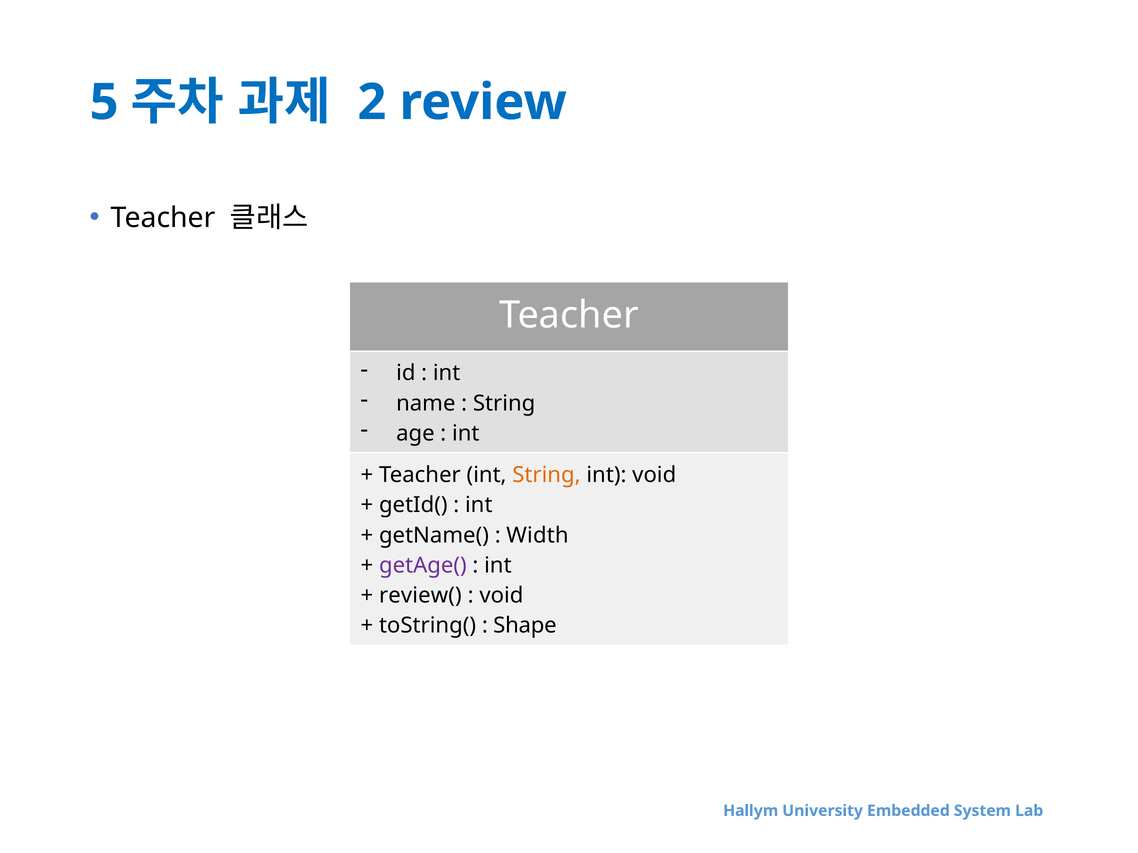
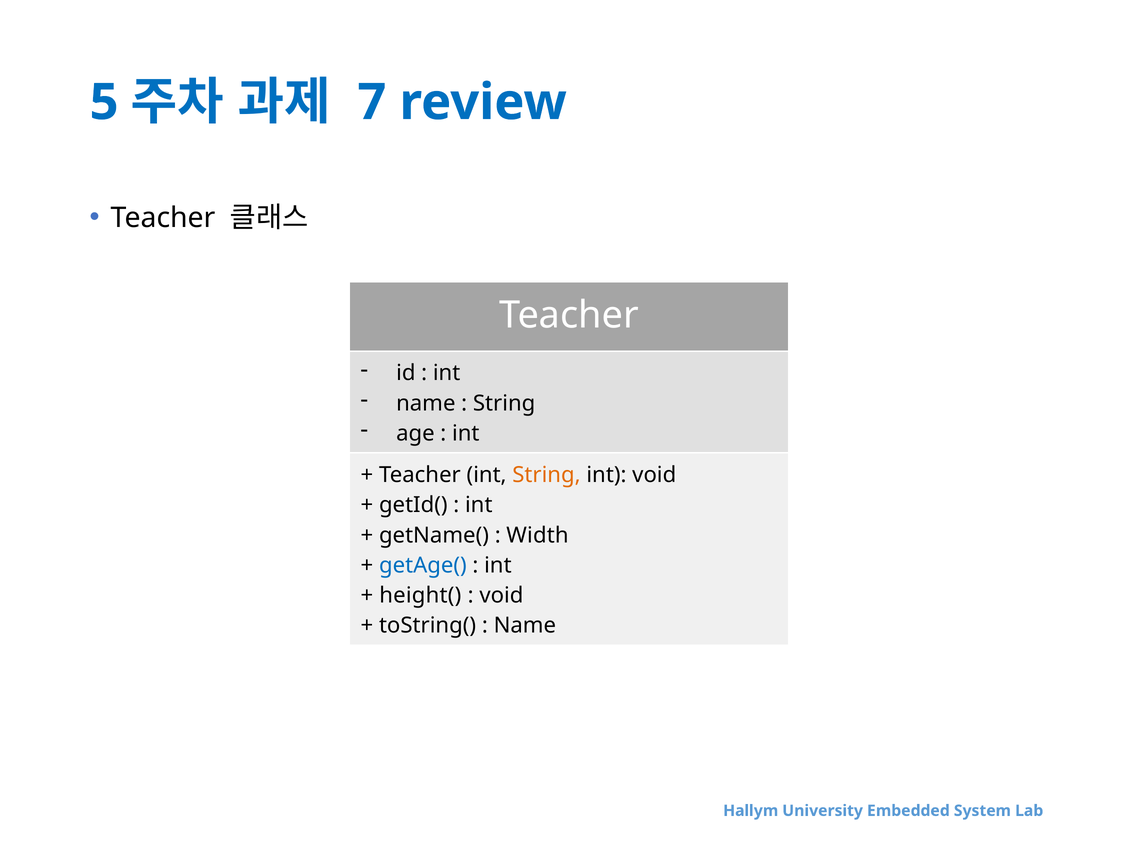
2: 2 -> 7 (372, 102)
getAge( colour: purple -> blue (423, 566)
review(: review( -> height( (420, 596)
Shape: Shape -> Name (525, 626)
